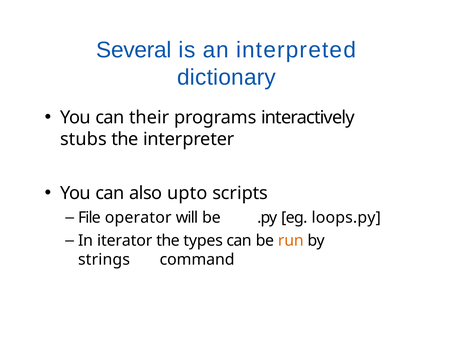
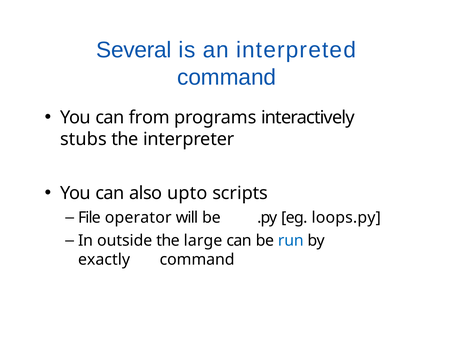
dictionary: dictionary -> command (227, 77)
their: their -> from (149, 117)
iterator: iterator -> outside (125, 241)
types: types -> large (203, 241)
run colour: orange -> blue (291, 241)
strings: strings -> exactly (104, 260)
